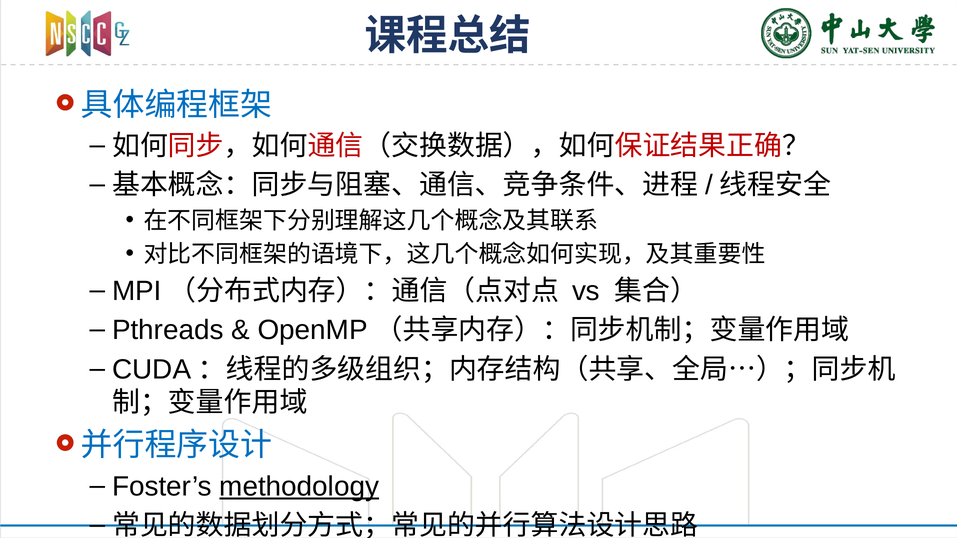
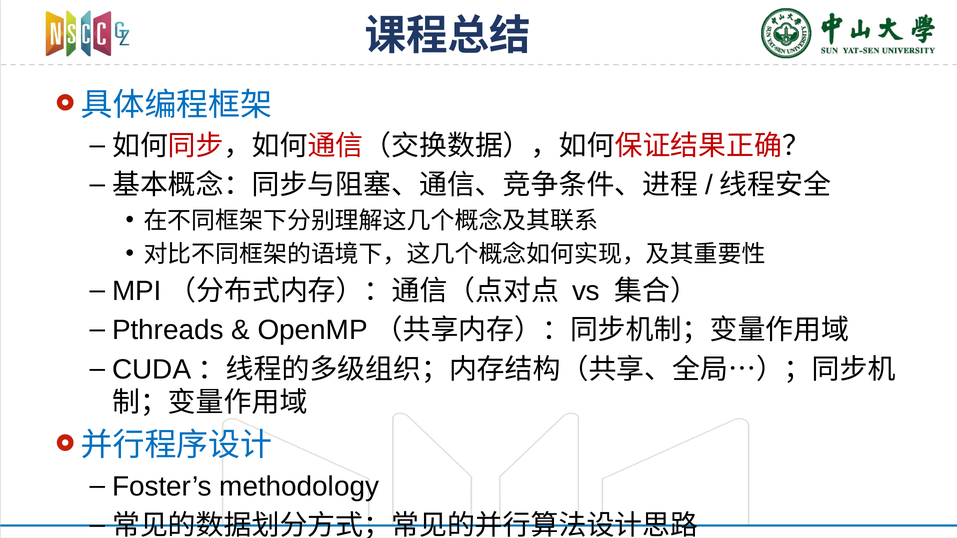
methodology underline: present -> none (299, 487)
